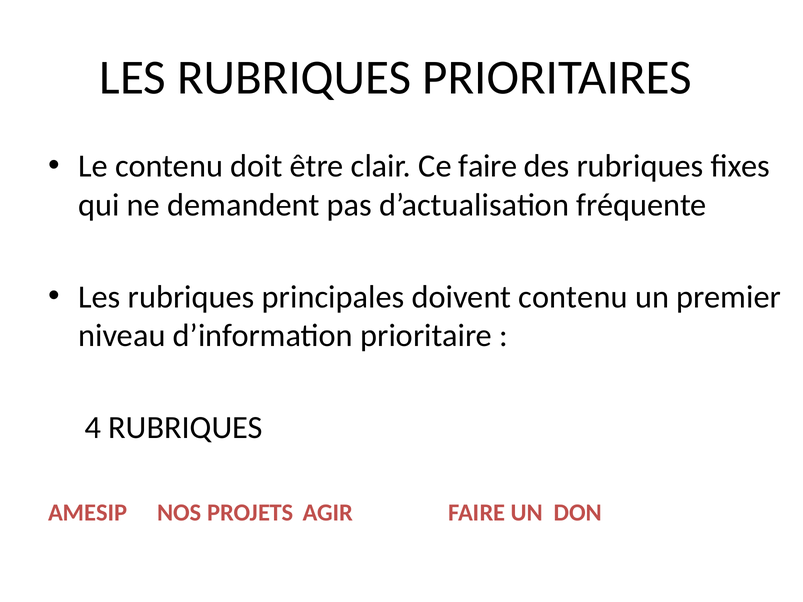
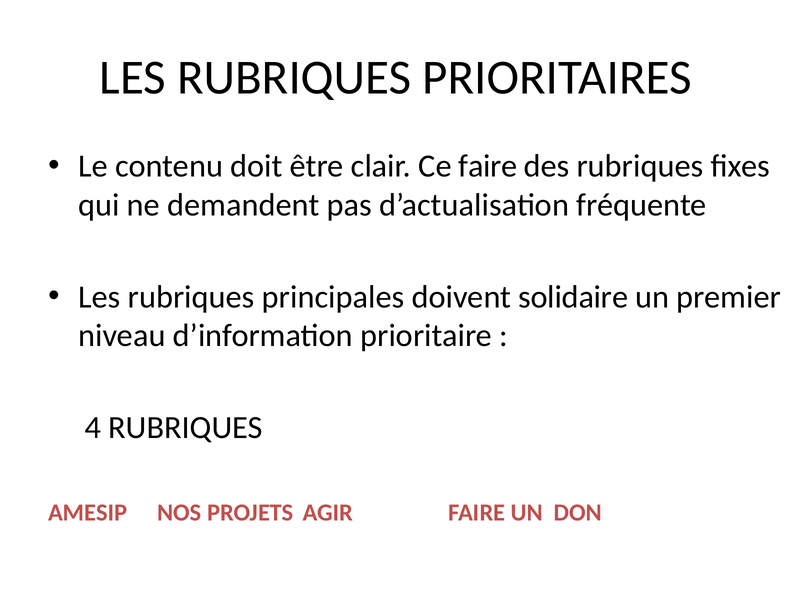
doivent contenu: contenu -> solidaire (573, 297)
